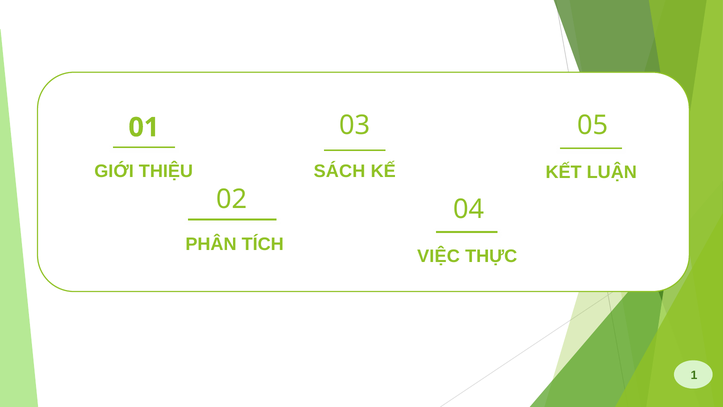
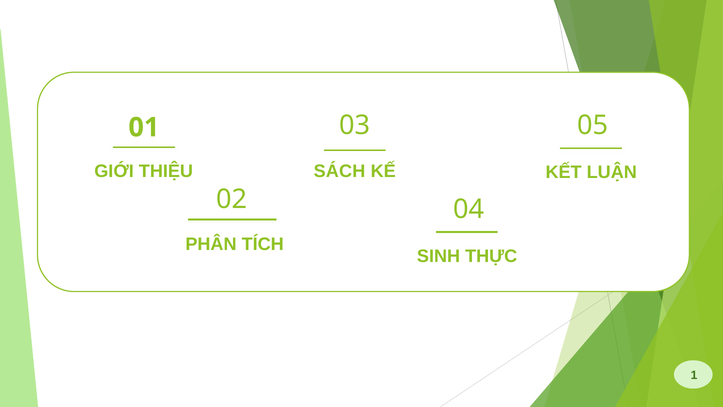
VIỆC: VIỆC -> SINH (439, 256)
